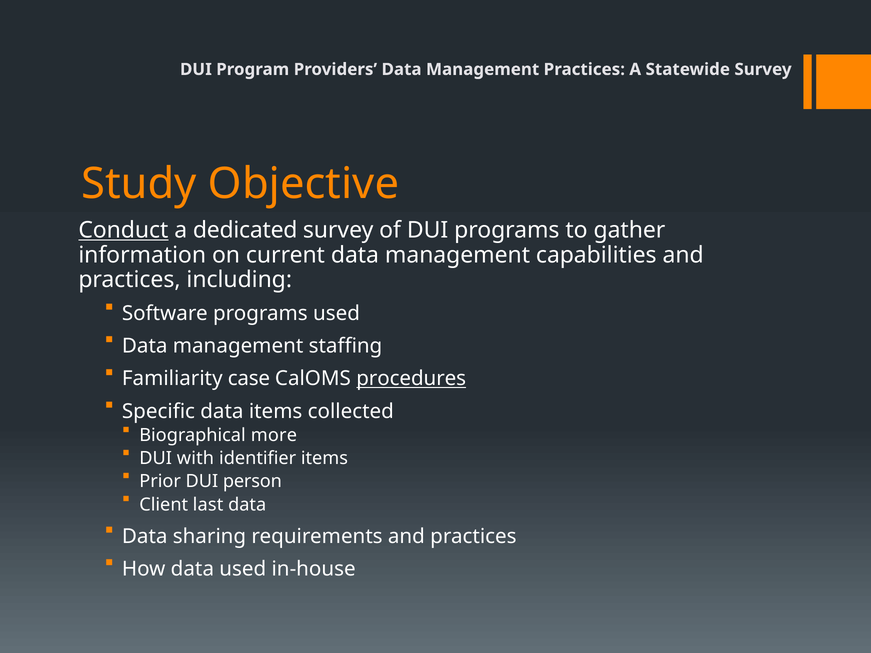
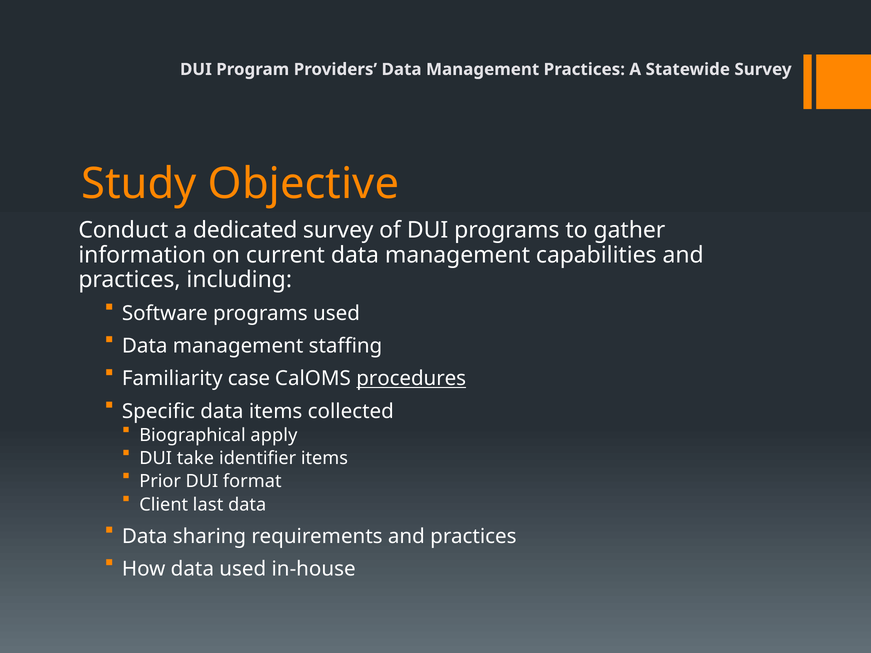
Conduct underline: present -> none (123, 230)
more: more -> apply (274, 436)
with: with -> take (195, 459)
person: person -> format (252, 482)
